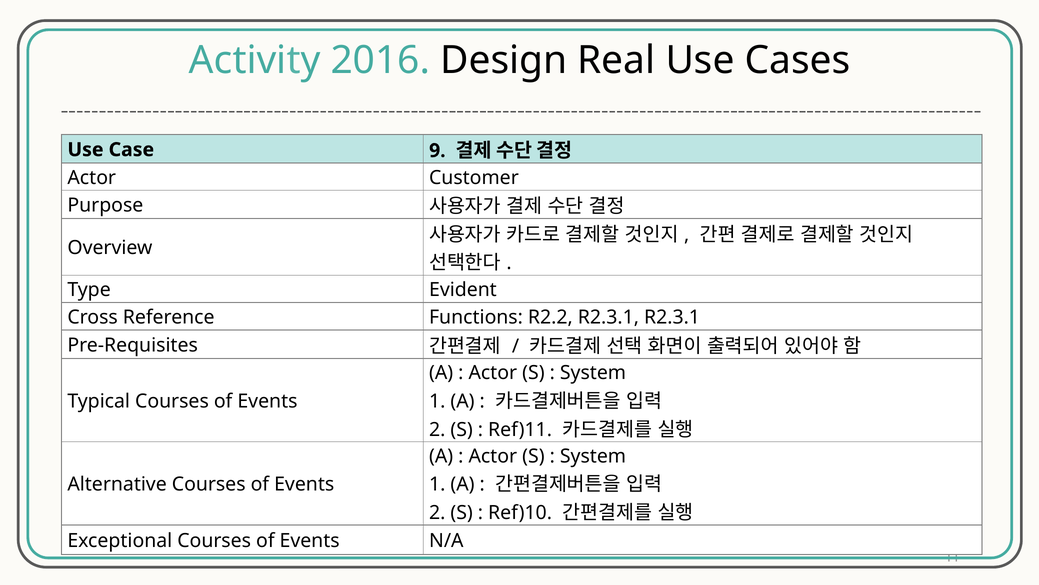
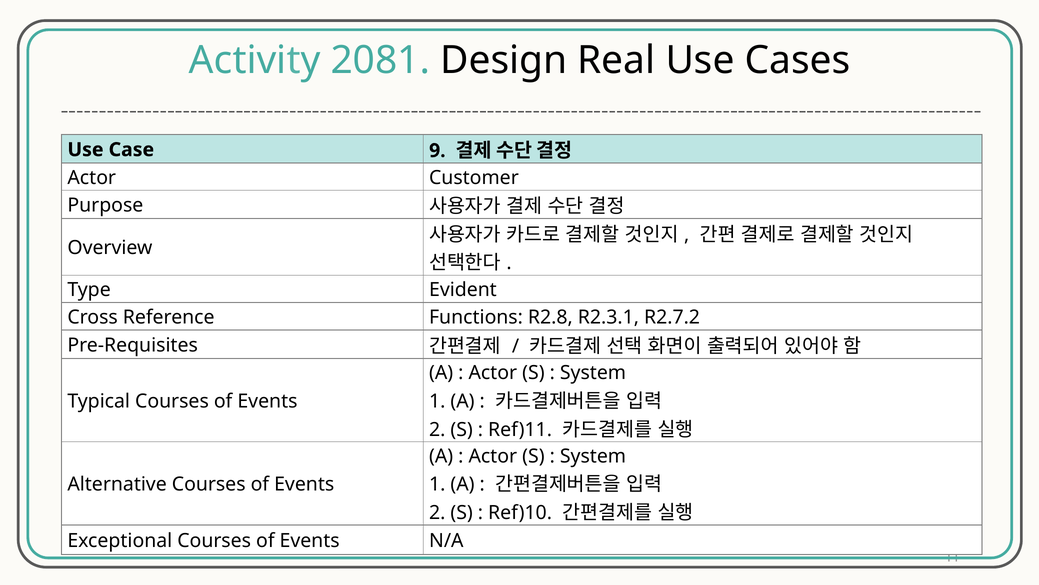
2016: 2016 -> 2081 (380, 60)
R2.2: R2.2 -> R2.8 (550, 317)
R2.3.1 R2.3.1: R2.3.1 -> R2.7.2 (672, 317)
